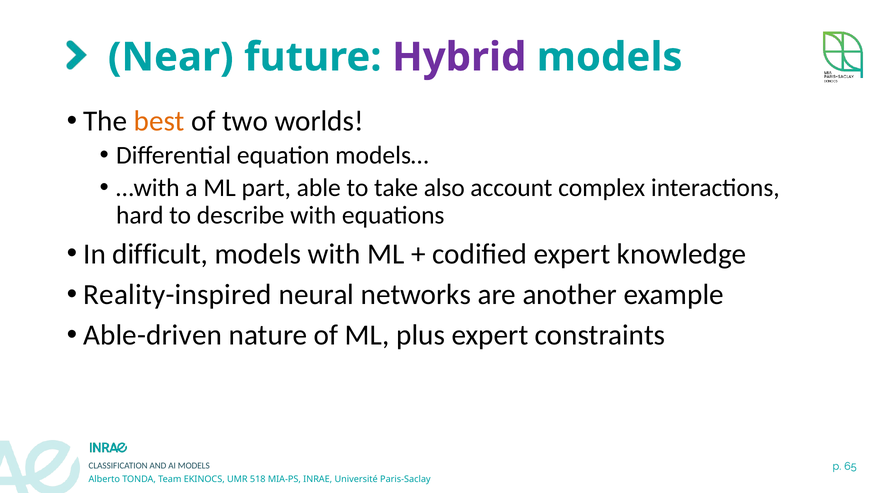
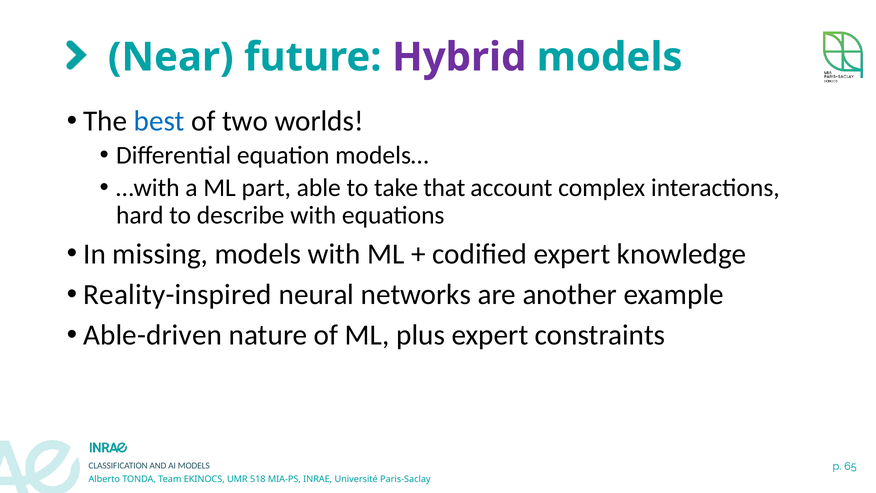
best colour: orange -> blue (159, 121)
also: also -> that (444, 187)
difficult: difficult -> missing (160, 254)
